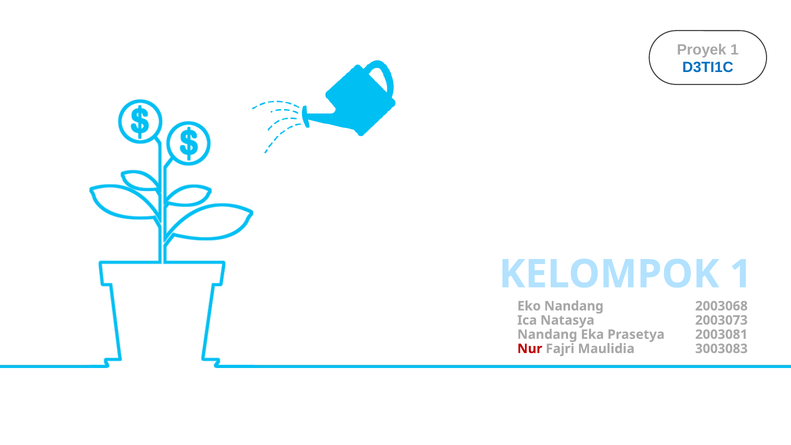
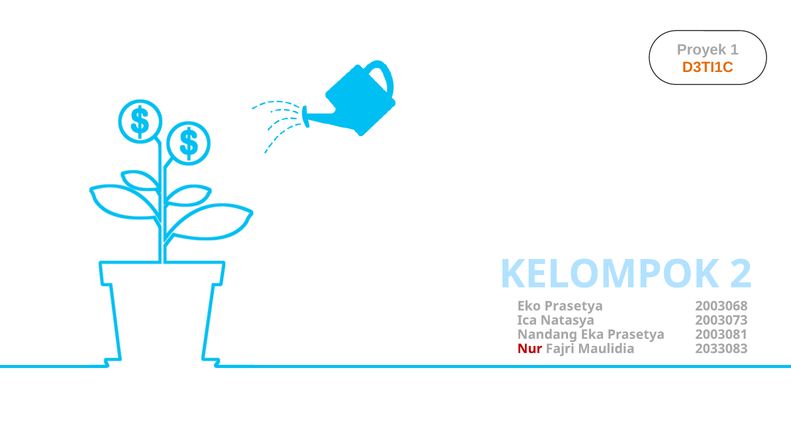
D3TI1C colour: blue -> orange (708, 67)
KELOMPOK 1: 1 -> 2 (741, 274)
Eko Nandang: Nandang -> Prasetya (574, 306)
3003083: 3003083 -> 2033083 (721, 349)
